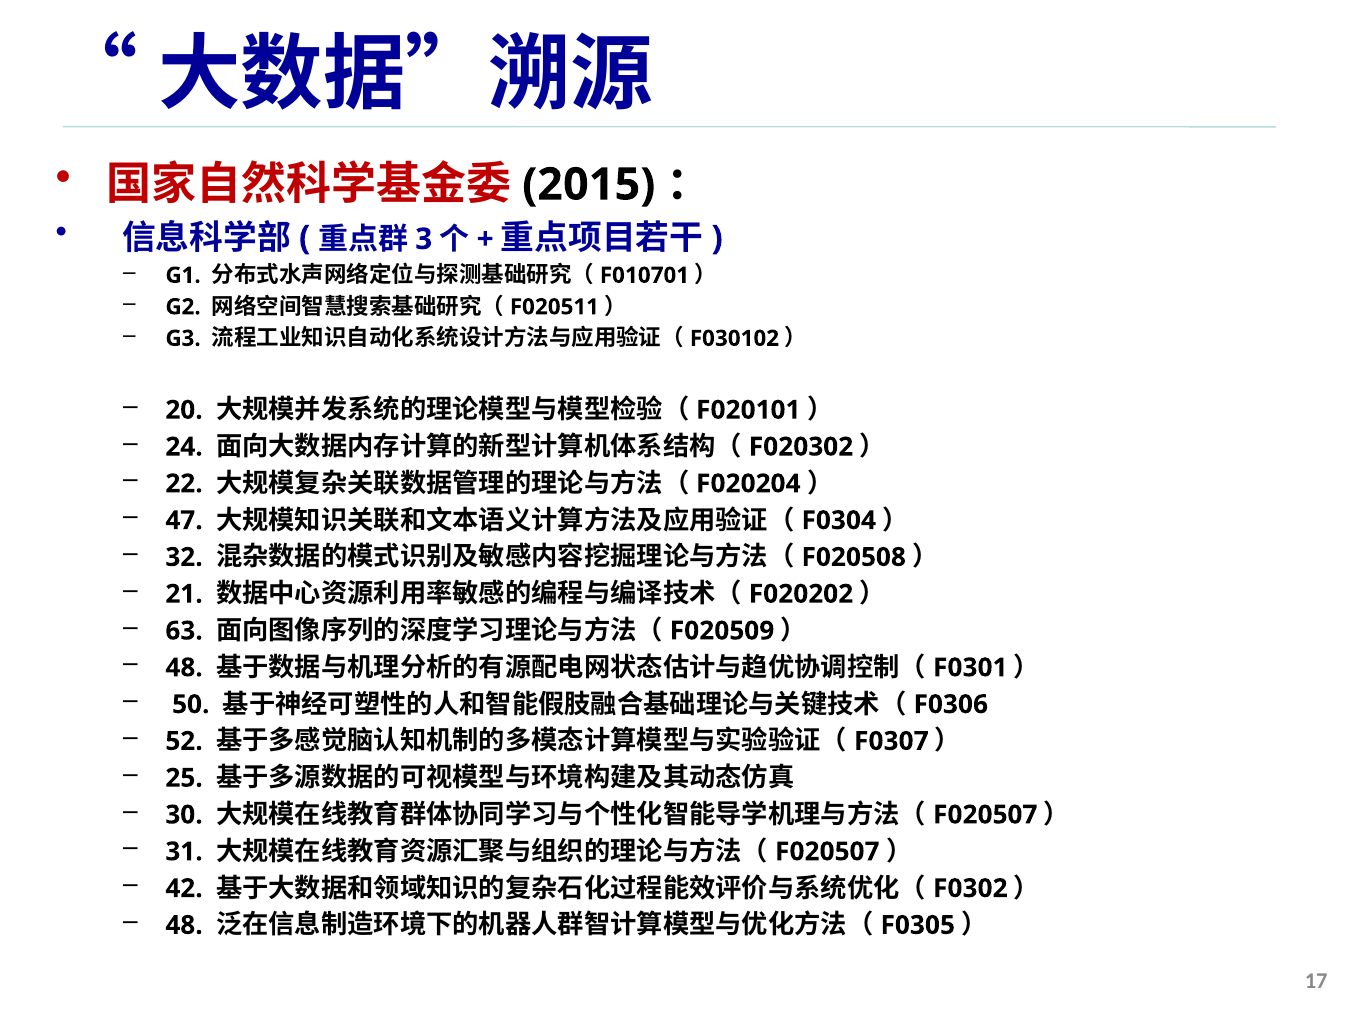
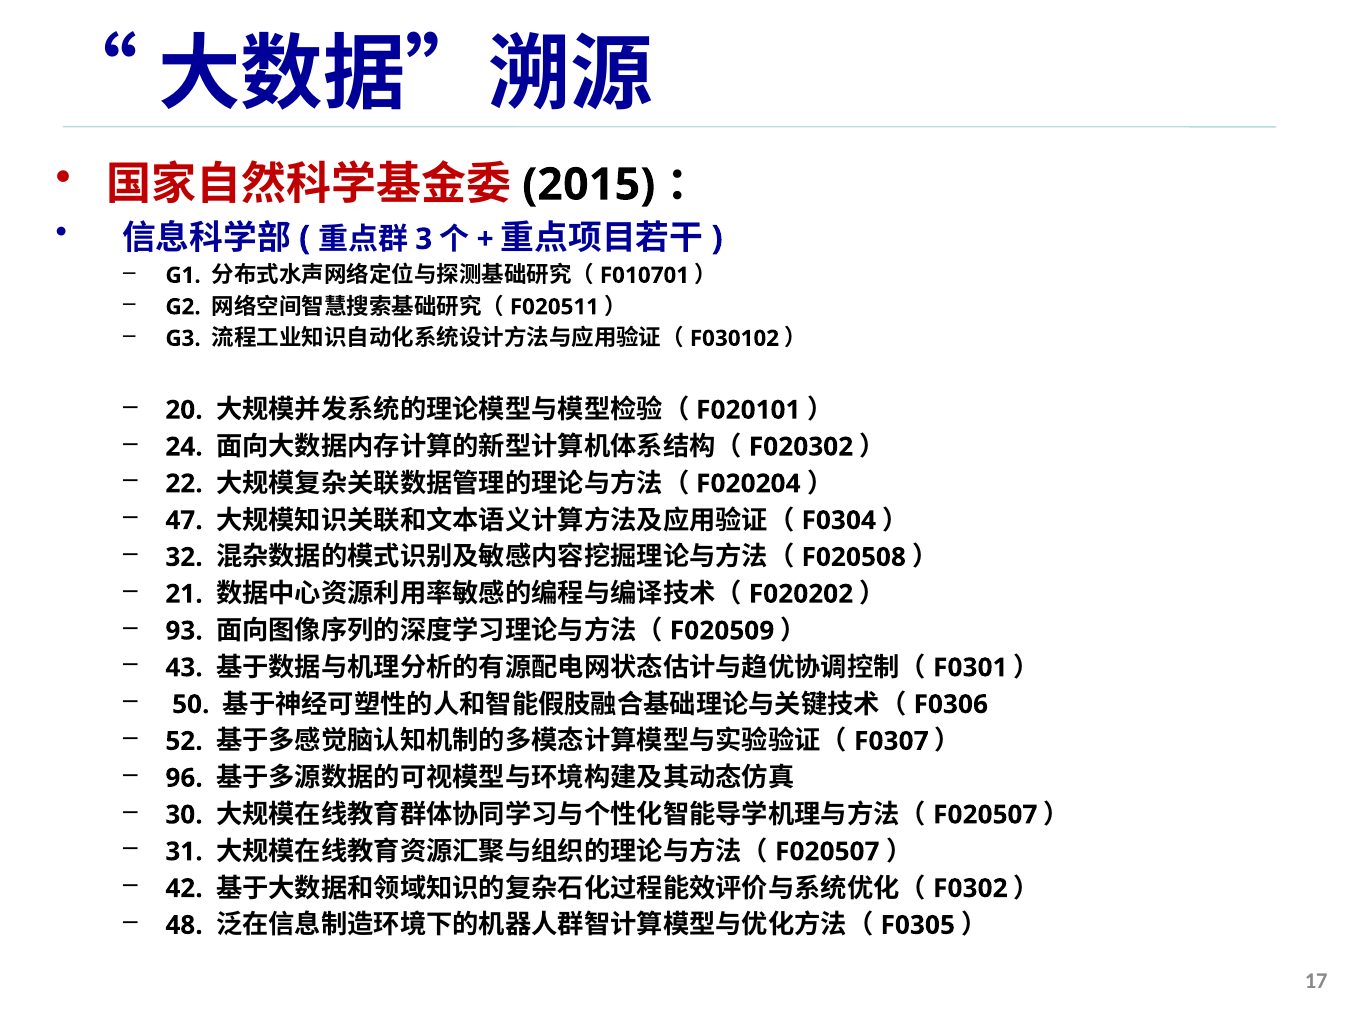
63: 63 -> 93 (184, 631)
48: 48 -> 43 (184, 667)
25: 25 -> 96 (184, 778)
